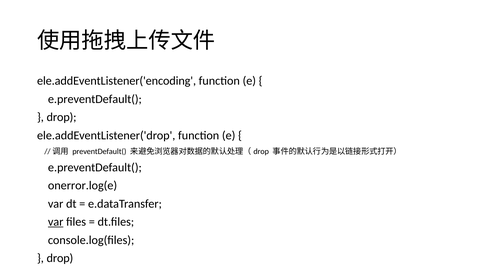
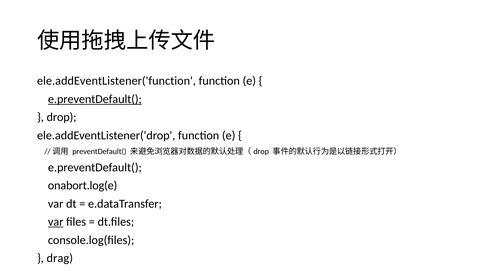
ele.addEventListener('encoding: ele.addEventListener('encoding -> ele.addEventListener('function (116, 81)
e.preventDefault( underline: none -> present (95, 99)
onerror.log(e: onerror.log(e -> onabort.log(e (83, 186)
drop: drop -> drag (60, 259)
